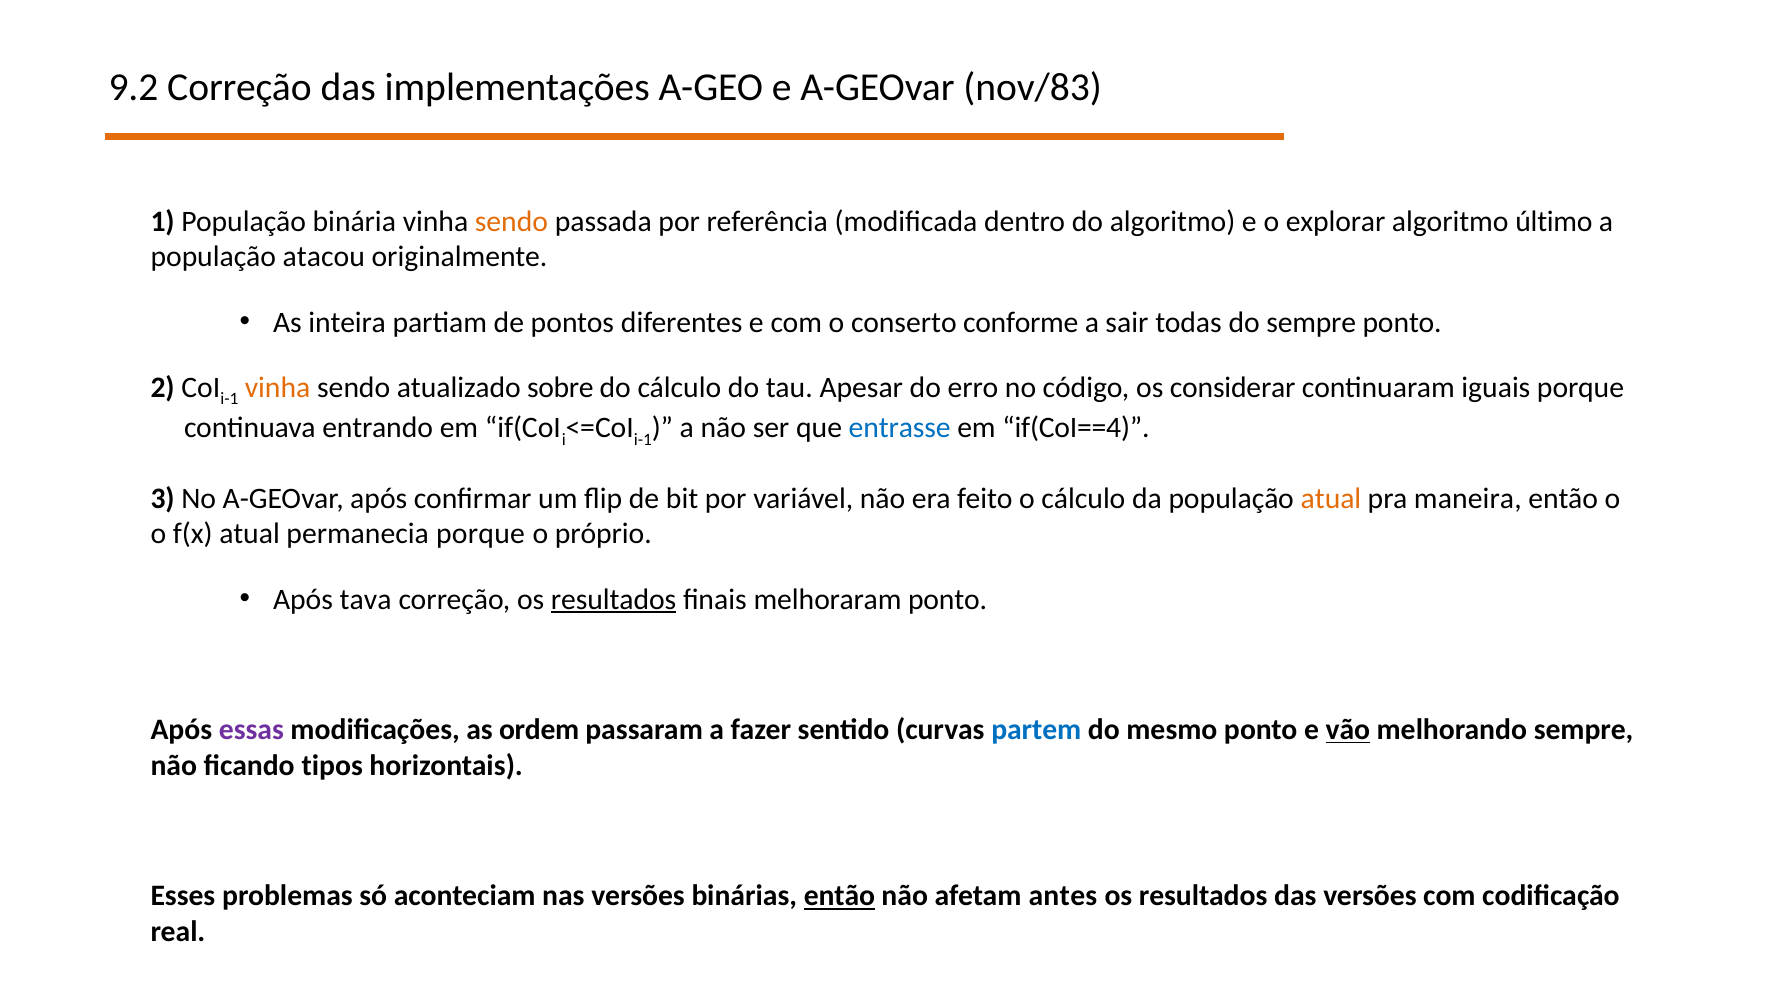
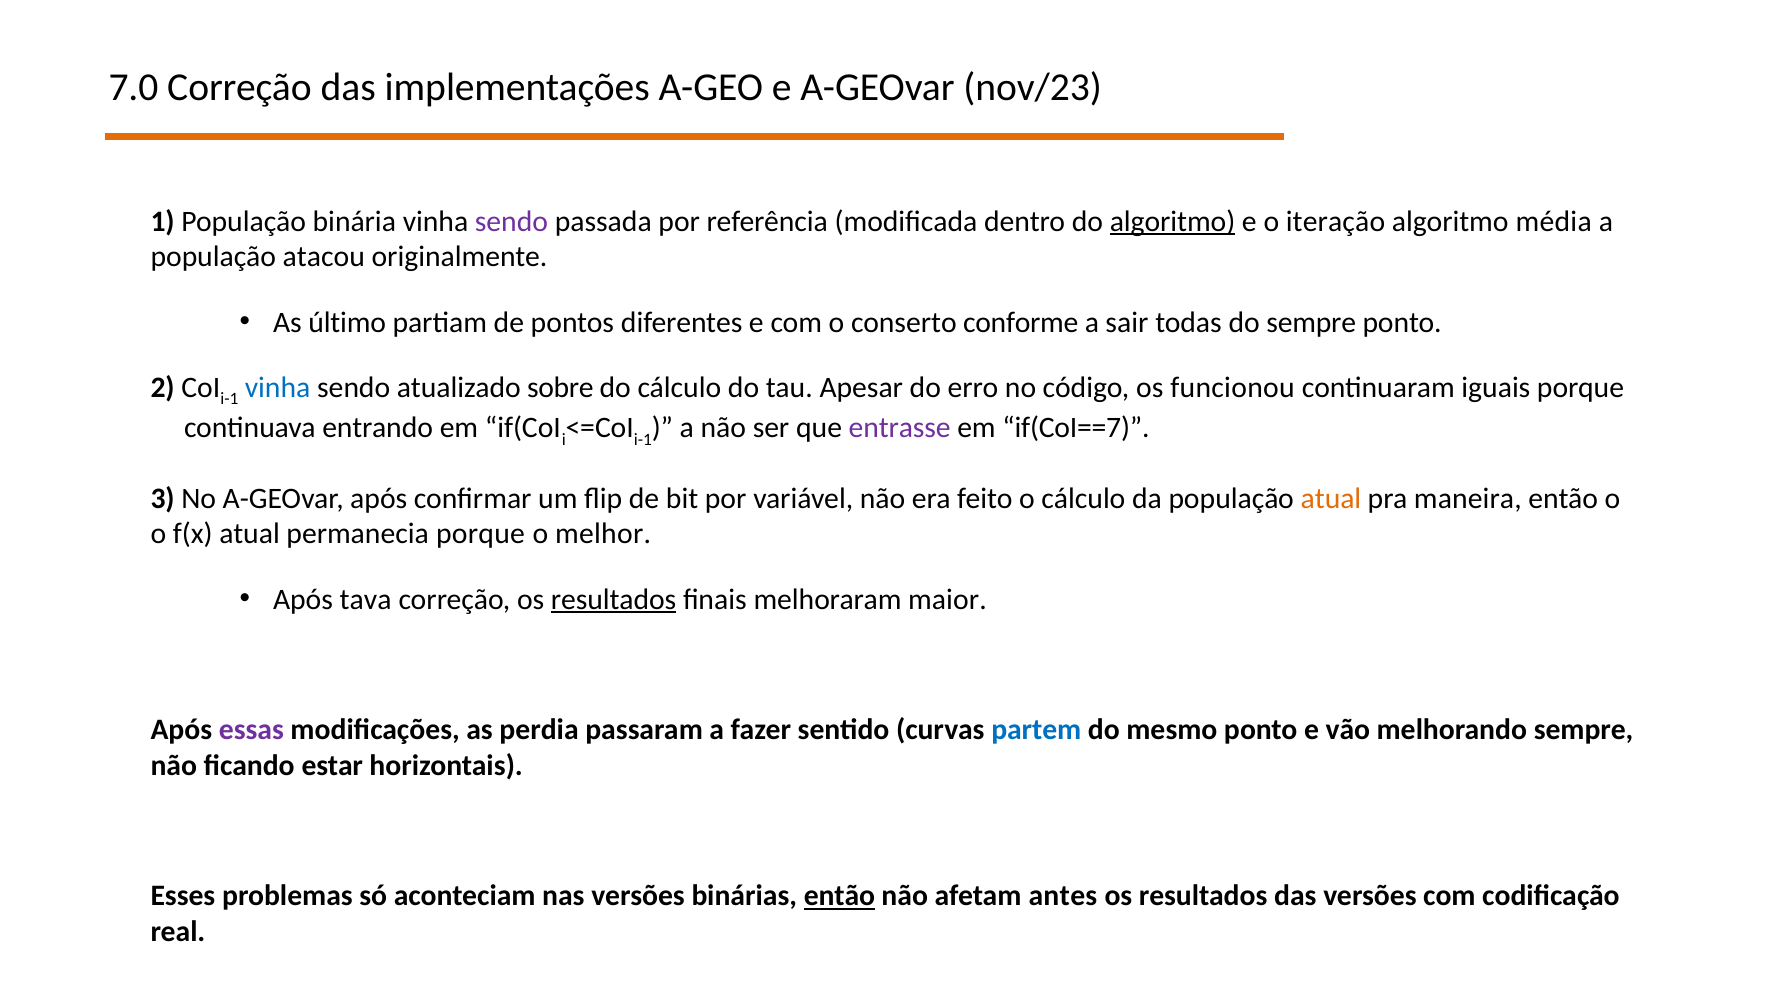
9.2: 9.2 -> 7.0 (133, 88)
nov/83: nov/83 -> nov/23 (1033, 88)
sendo colour: orange -> purple (511, 222)
algoritmo underline: none -> present (1173, 222)
explorar: explorar -> iteração (1335, 222)
último: último -> média (1554, 222)
inteira: inteira -> último (347, 322)
vinha colour: orange -> blue (278, 388)
considerar: considerar -> funcionou (1232, 388)
entrasse colour: blue -> purple (900, 428)
if(CoI==4: if(CoI==4 -> if(CoI==7 (1076, 428)
próprio: próprio -> melhor (603, 534)
melhoraram ponto: ponto -> maior (947, 599)
ordem: ordem -> perdia (539, 730)
vão underline: present -> none (1348, 730)
tipos: tipos -> estar (332, 766)
